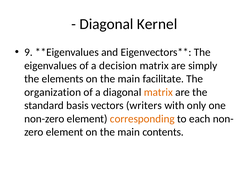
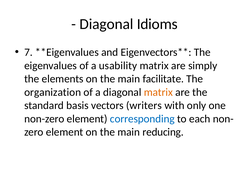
Kernel: Kernel -> Idioms (157, 24)
9: 9 -> 7 (28, 52)
decision: decision -> usability (118, 66)
corresponding colour: orange -> blue (142, 119)
contents: contents -> reducing (163, 132)
